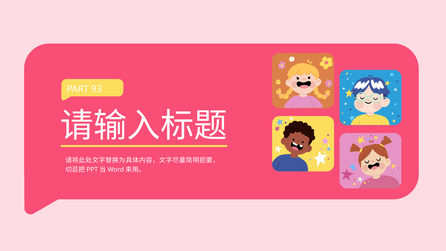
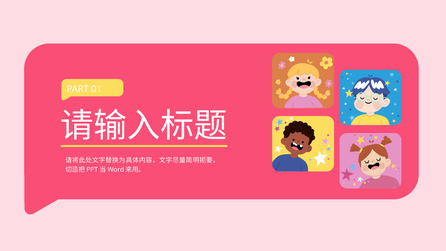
93: 93 -> 01 (96, 89)
